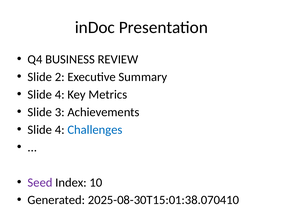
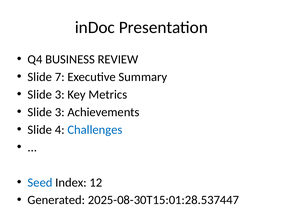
2: 2 -> 7 (60, 77)
4: 4 -> 3 (60, 95)
Seed colour: purple -> blue (40, 183)
10: 10 -> 12 (96, 183)
2025-08-30T15:01:38.070410: 2025-08-30T15:01:38.070410 -> 2025-08-30T15:01:28.537447 (163, 200)
